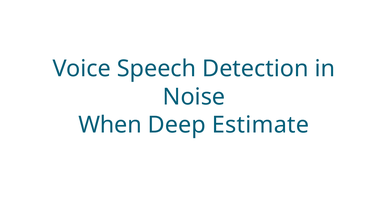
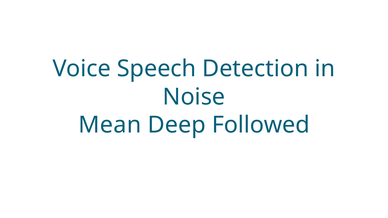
When: When -> Mean (110, 125)
Estimate: Estimate -> Followed (261, 125)
